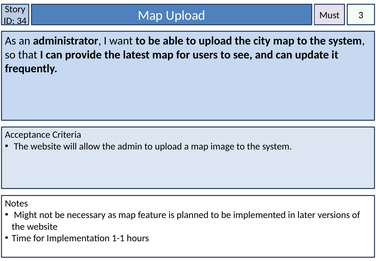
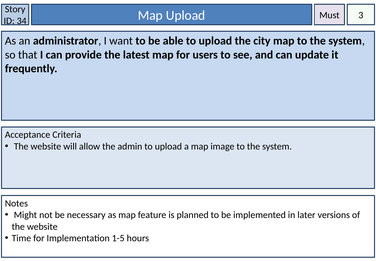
1-1: 1-1 -> 1-5 (118, 238)
